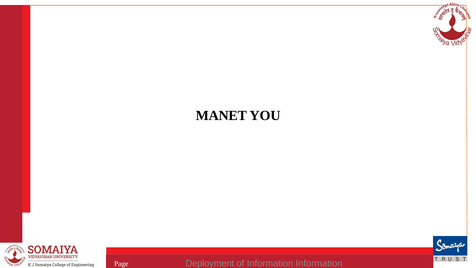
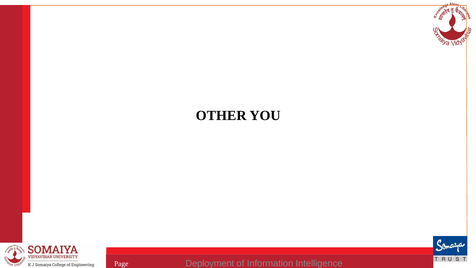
MANET: MANET -> OTHER (221, 115)
Information Information: Information -> Intelligence (319, 263)
